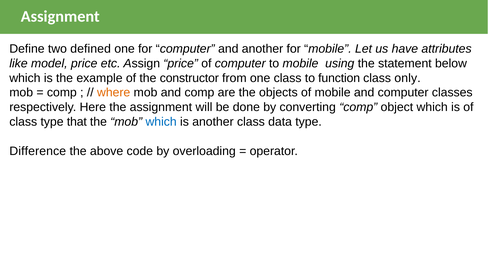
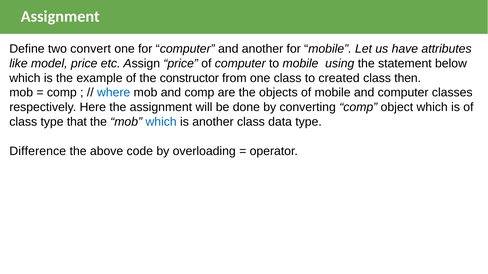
defined: defined -> convert (91, 49)
function: function -> created (339, 78)
only: only -> then (408, 78)
where colour: orange -> blue (114, 93)
